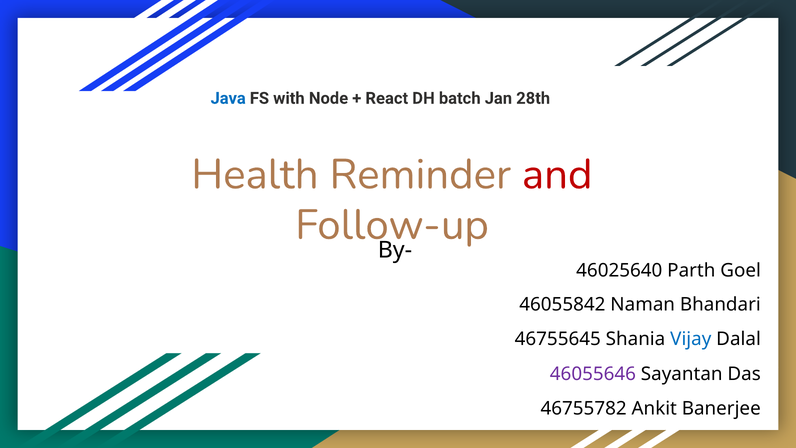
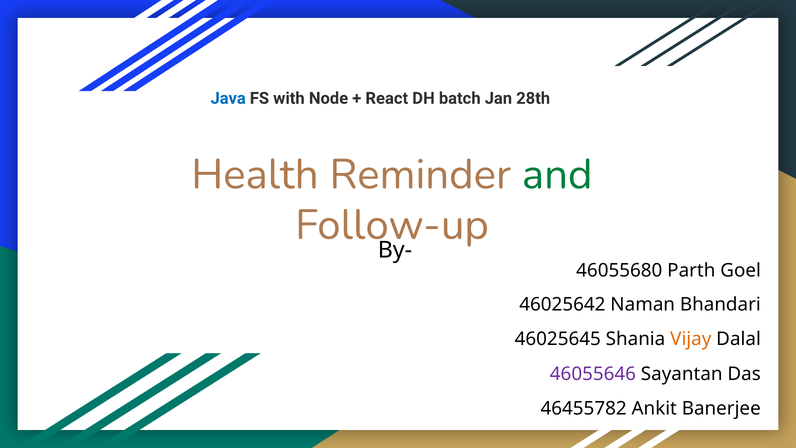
and colour: red -> green (557, 174)
46025640: 46025640 -> 46055680 (619, 270)
46055842: 46055842 -> 46025642 (562, 304)
46755645: 46755645 -> 46025645 (558, 339)
Vijay colour: blue -> orange (691, 339)
46755782: 46755782 -> 46455782 (584, 408)
